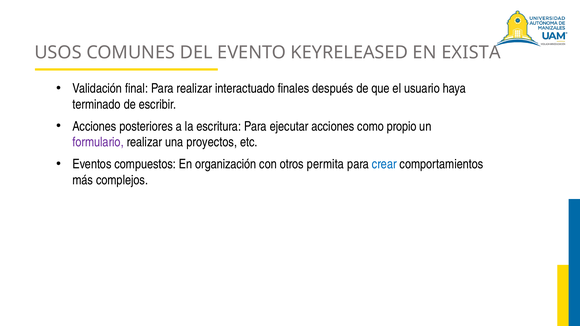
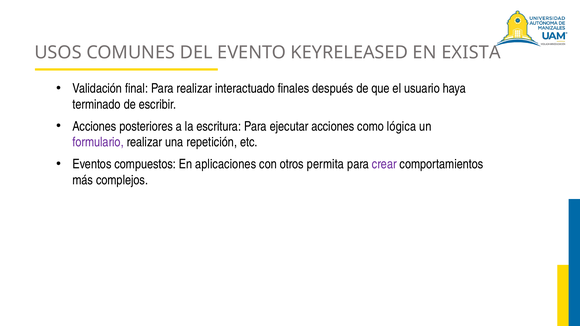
propio: propio -> lógica (402, 126)
proyectos: proyectos -> repetición (212, 142)
organización: organización -> aplicaciones (226, 164)
crear colour: blue -> purple (384, 164)
